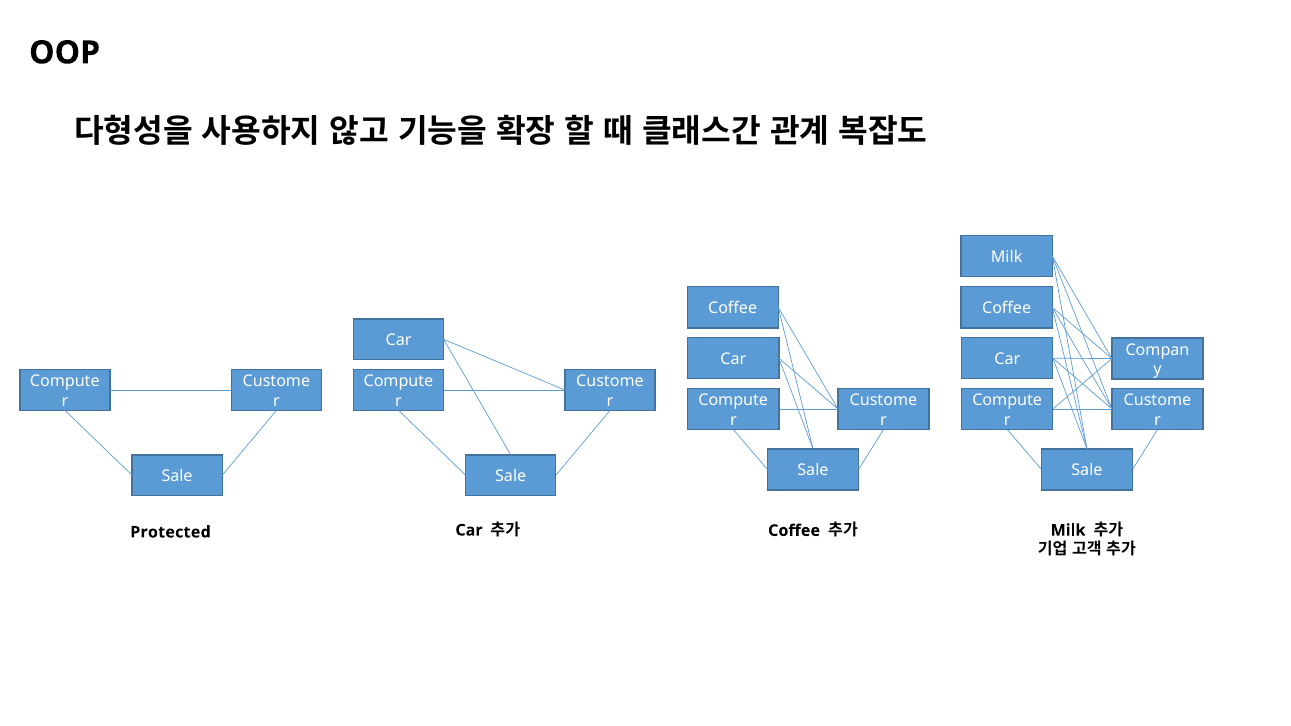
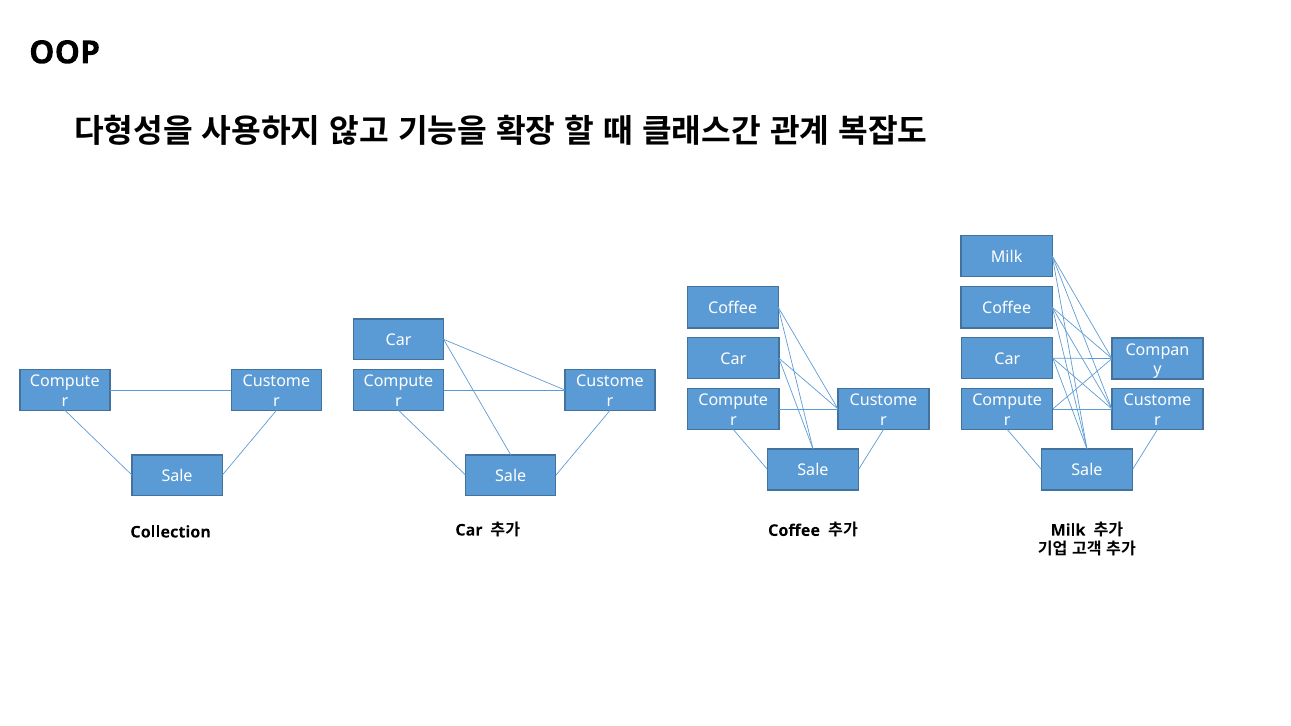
Protected: Protected -> Collection (171, 532)
